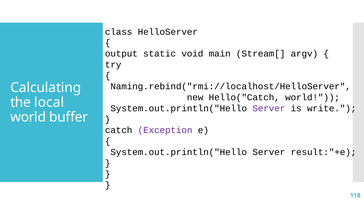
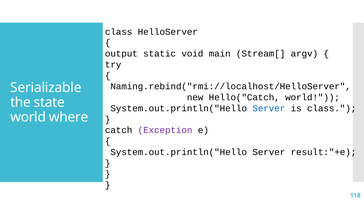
Calculating: Calculating -> Serializable (46, 87)
local: local -> state (49, 102)
Server colour: purple -> blue (269, 108)
is write: write -> class (332, 108)
buffer: buffer -> where (69, 117)
